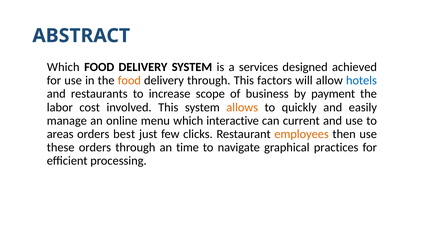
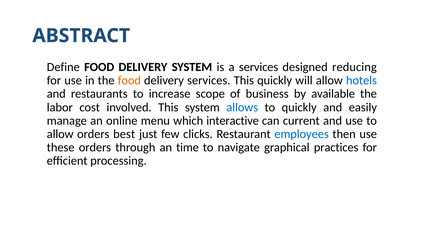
Which: Which -> Define (63, 67)
achieved: achieved -> reducing (354, 67)
delivery through: through -> services (209, 80)
This factors: factors -> quickly (275, 80)
payment: payment -> available (333, 94)
allows colour: orange -> blue (242, 107)
areas: areas -> allow (60, 134)
employees colour: orange -> blue (302, 134)
